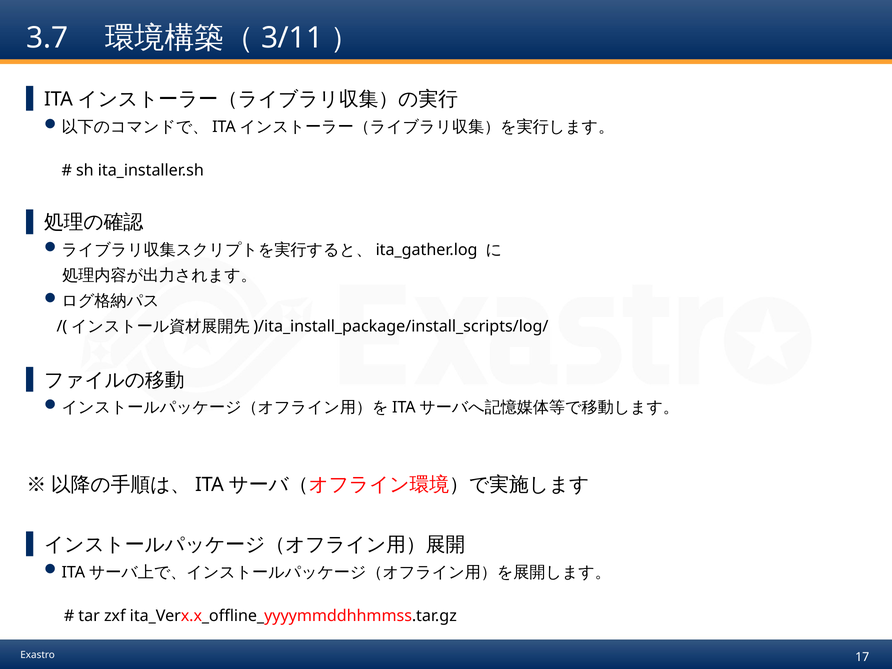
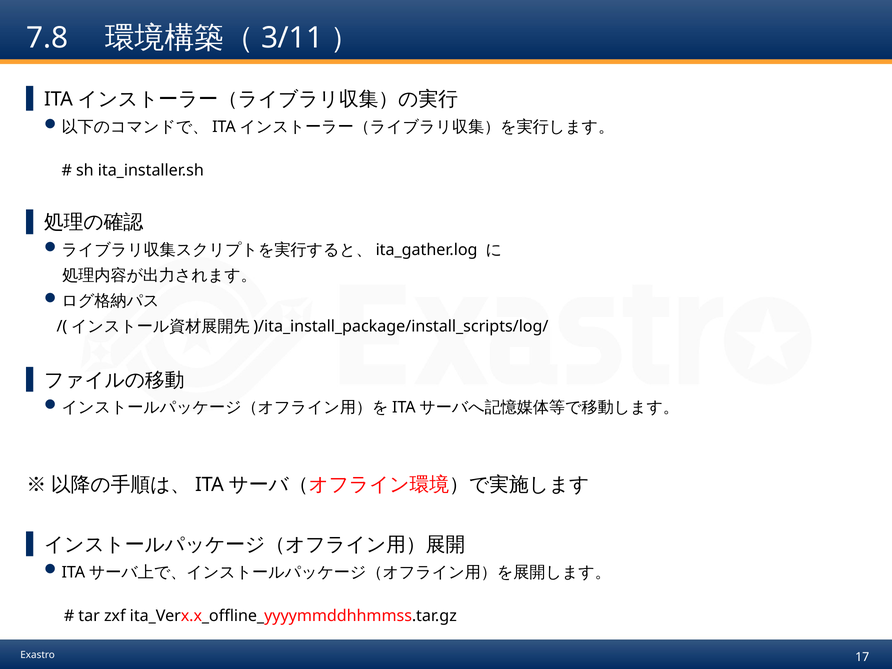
3.7: 3.7 -> 7.8 (47, 38)
